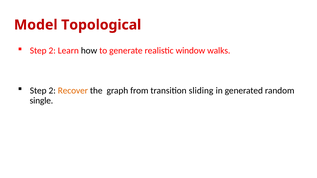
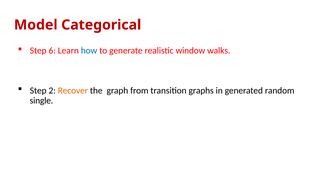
Topological: Topological -> Categorical (101, 25)
2: 2 -> 6 (52, 51)
how colour: black -> blue (89, 51)
sliding: sliding -> graphs (201, 91)
